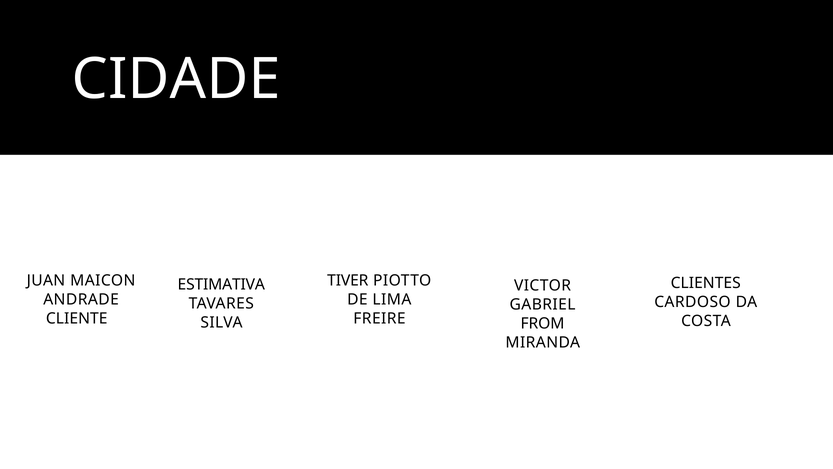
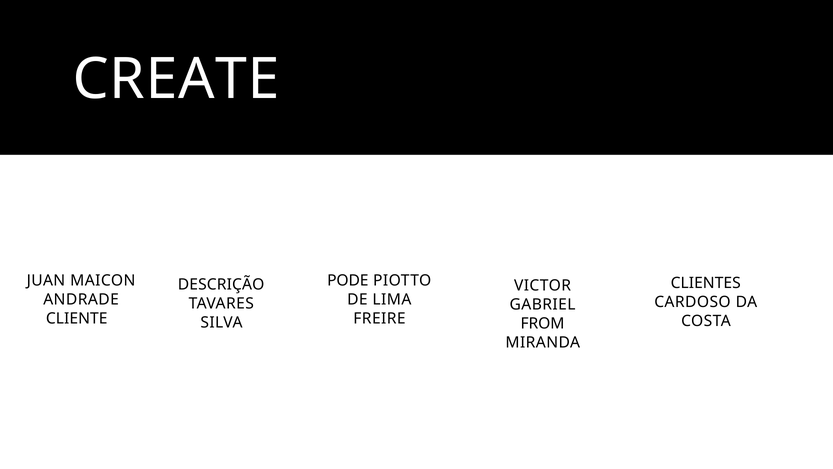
CIDADE: CIDADE -> CREATE (176, 79)
TIVER: TIVER -> PODE (348, 281)
ESTIMATIVA: ESTIMATIVA -> DESCRIÇÃO (221, 284)
